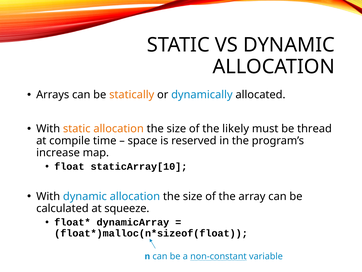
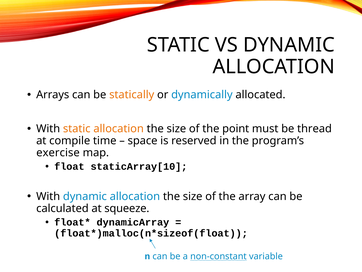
likely: likely -> point (236, 129)
increase: increase -> exercise (58, 152)
